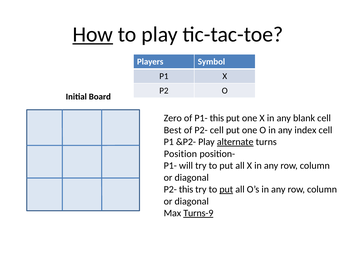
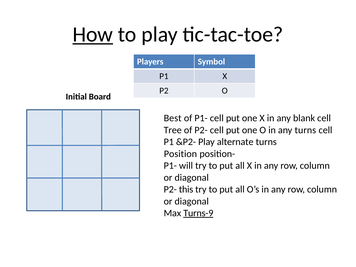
Zero: Zero -> Best (173, 118)
P1- this: this -> cell (217, 118)
Best: Best -> Tree (173, 130)
any index: index -> turns (305, 130)
alternate underline: present -> none (235, 142)
put underline: present -> none (226, 189)
